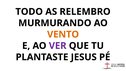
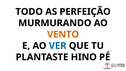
RELEMBRO: RELEMBRO -> PERFEIÇÃO (85, 12)
VER colour: purple -> blue (58, 46)
JESUS: JESUS -> HINO (84, 57)
